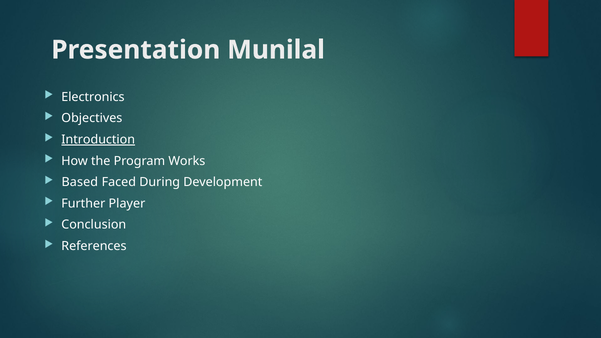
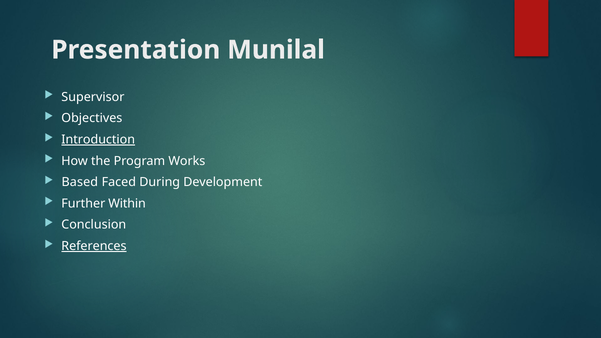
Electronics: Electronics -> Supervisor (93, 97)
Player: Player -> Within (127, 204)
References underline: none -> present (94, 246)
